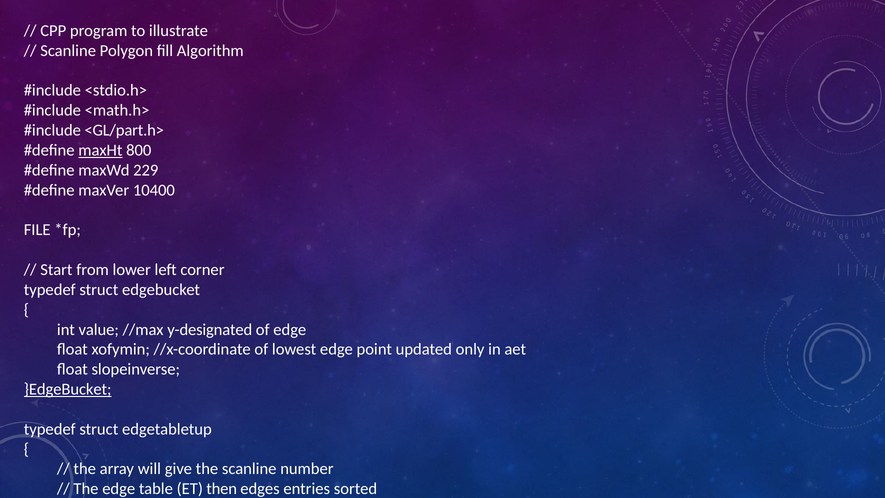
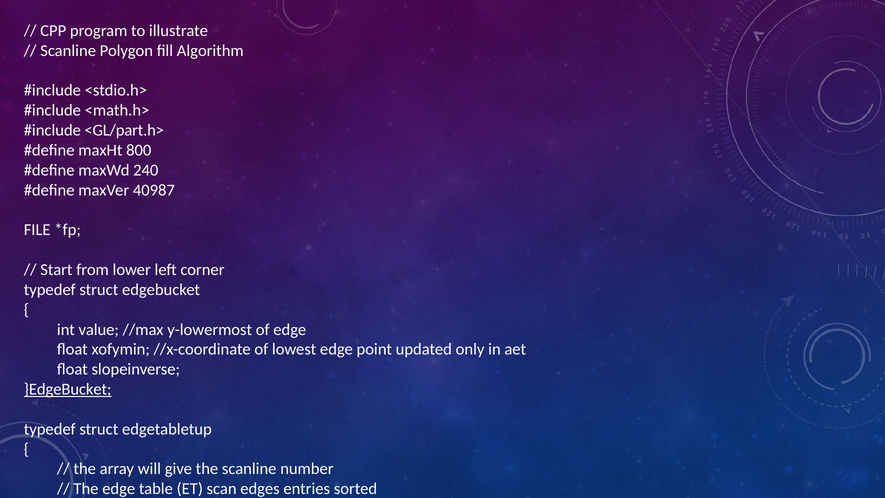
maxHt underline: present -> none (100, 150)
229: 229 -> 240 (146, 170)
10400: 10400 -> 40987 (154, 190)
y-designated: y-designated -> y-lowermost (210, 329)
ET then: then -> scan (222, 489)
